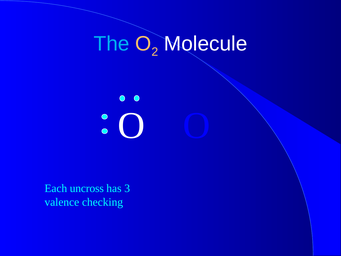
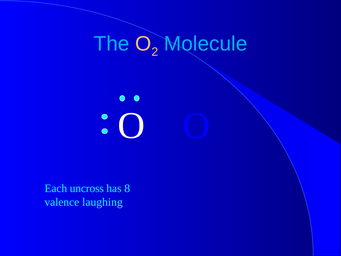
Molecule colour: white -> light blue (206, 44)
3: 3 -> 8 (127, 188)
checking: checking -> laughing (102, 202)
